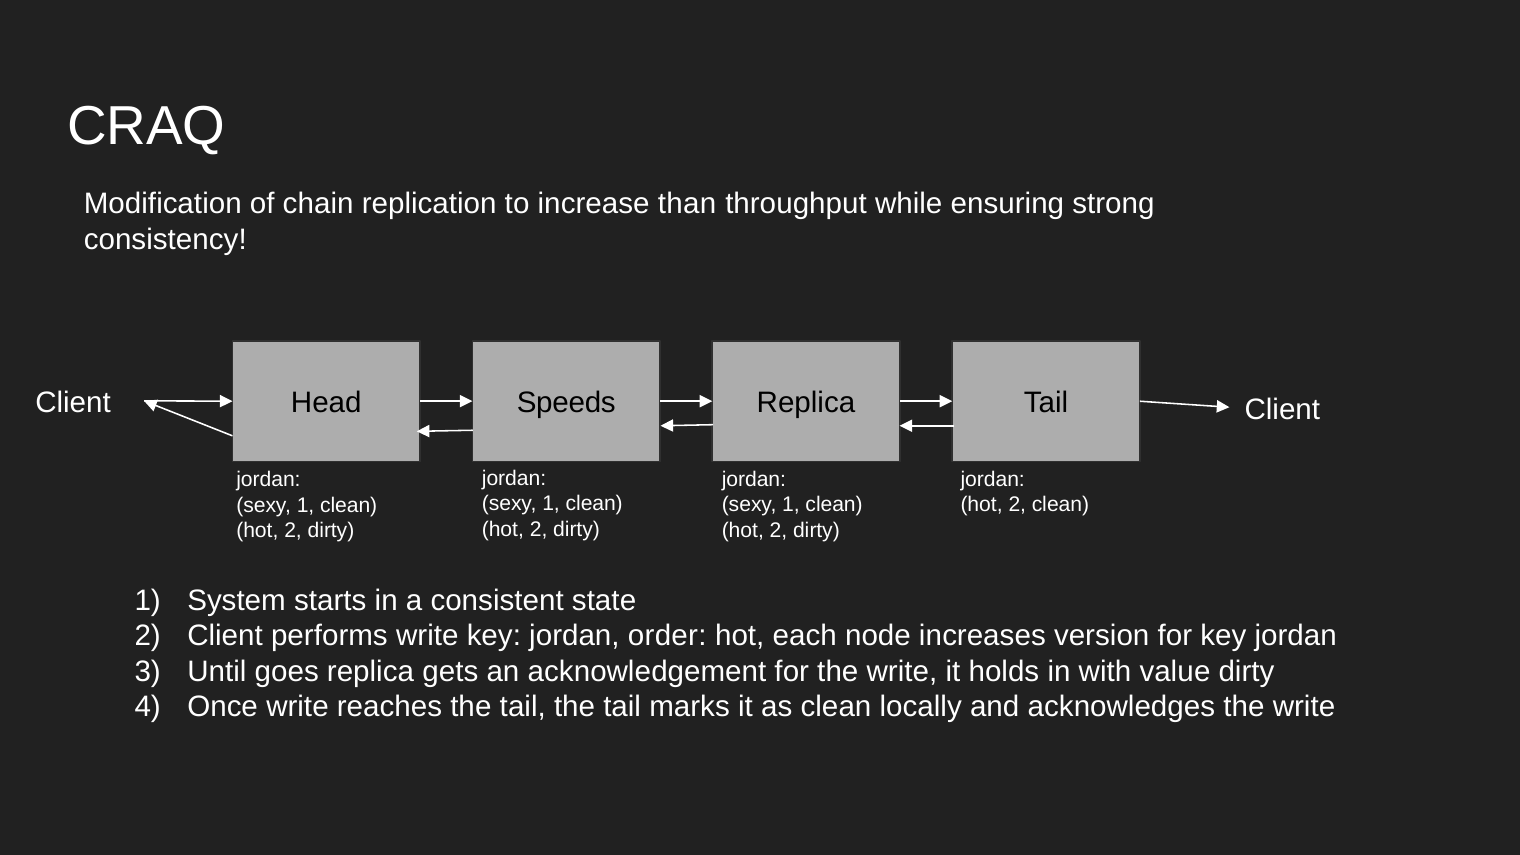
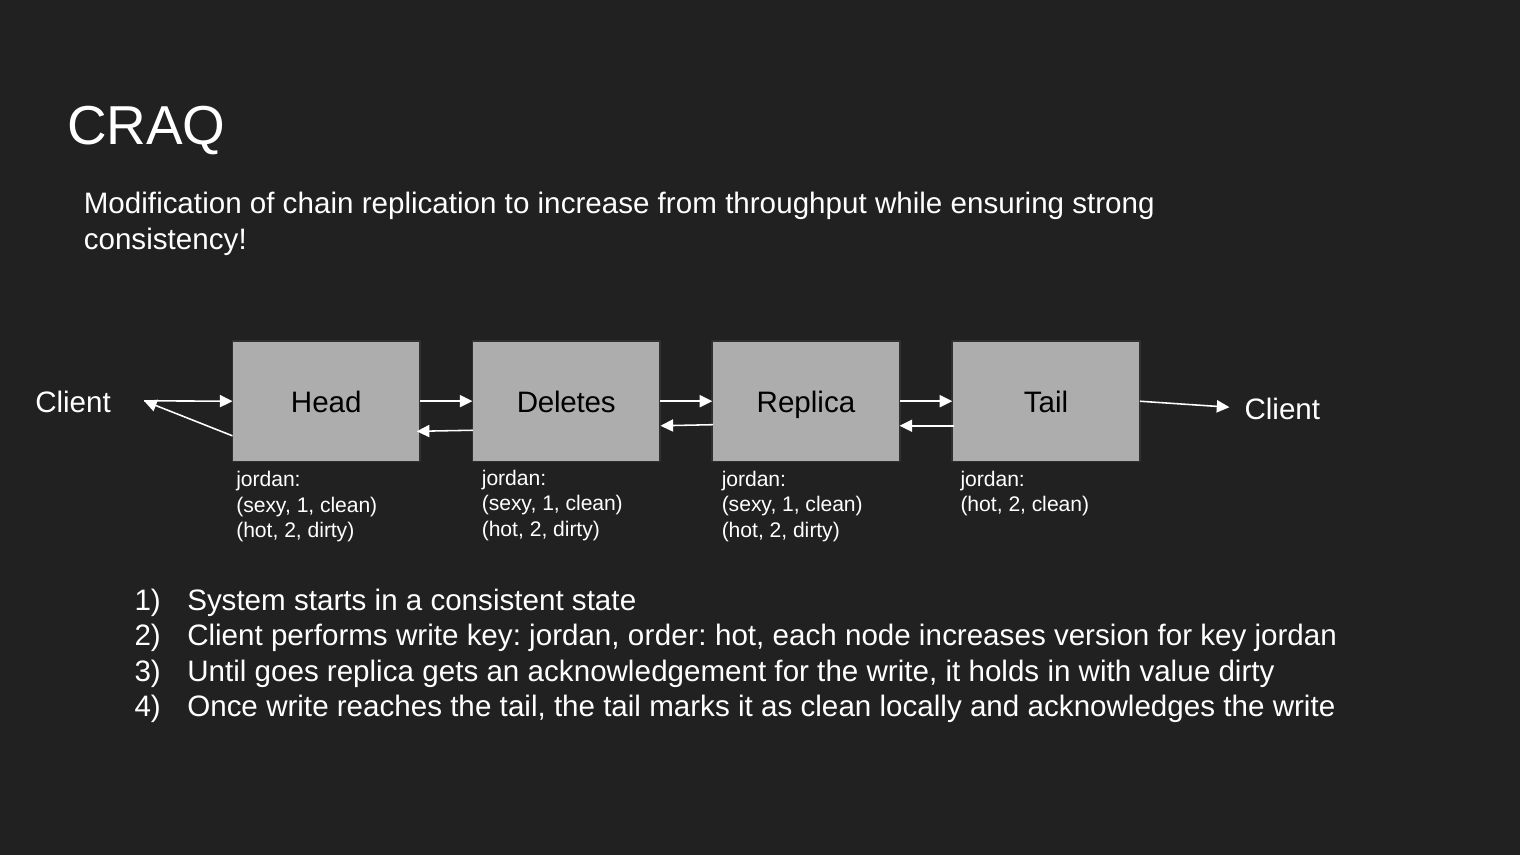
than: than -> from (687, 204)
Speeds: Speeds -> Deletes (566, 403)
